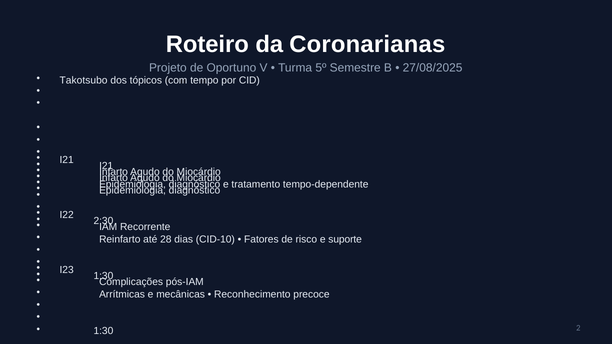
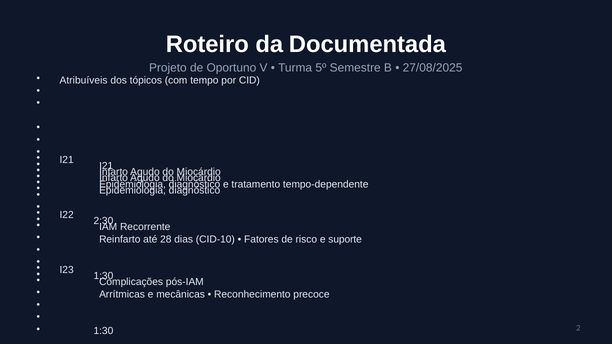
Coronarianas: Coronarianas -> Documentada (367, 44)
Takotsubo: Takotsubo -> Atribuíveis (84, 80)
